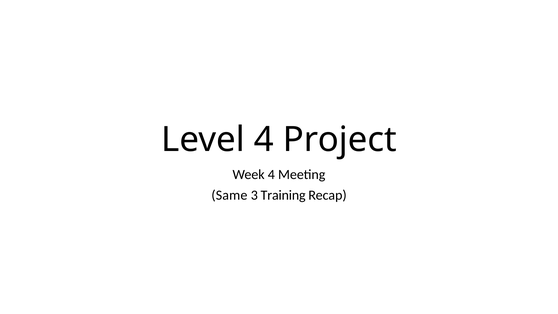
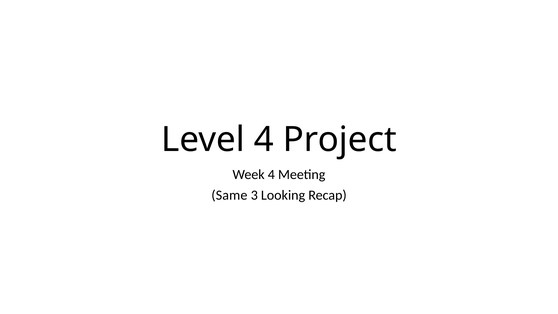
Training: Training -> Looking (283, 195)
